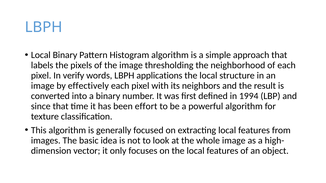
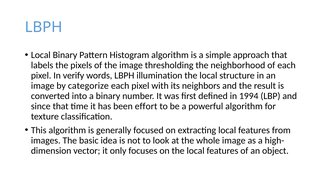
applications: applications -> illumination (159, 76)
effectively: effectively -> categorize (88, 86)
